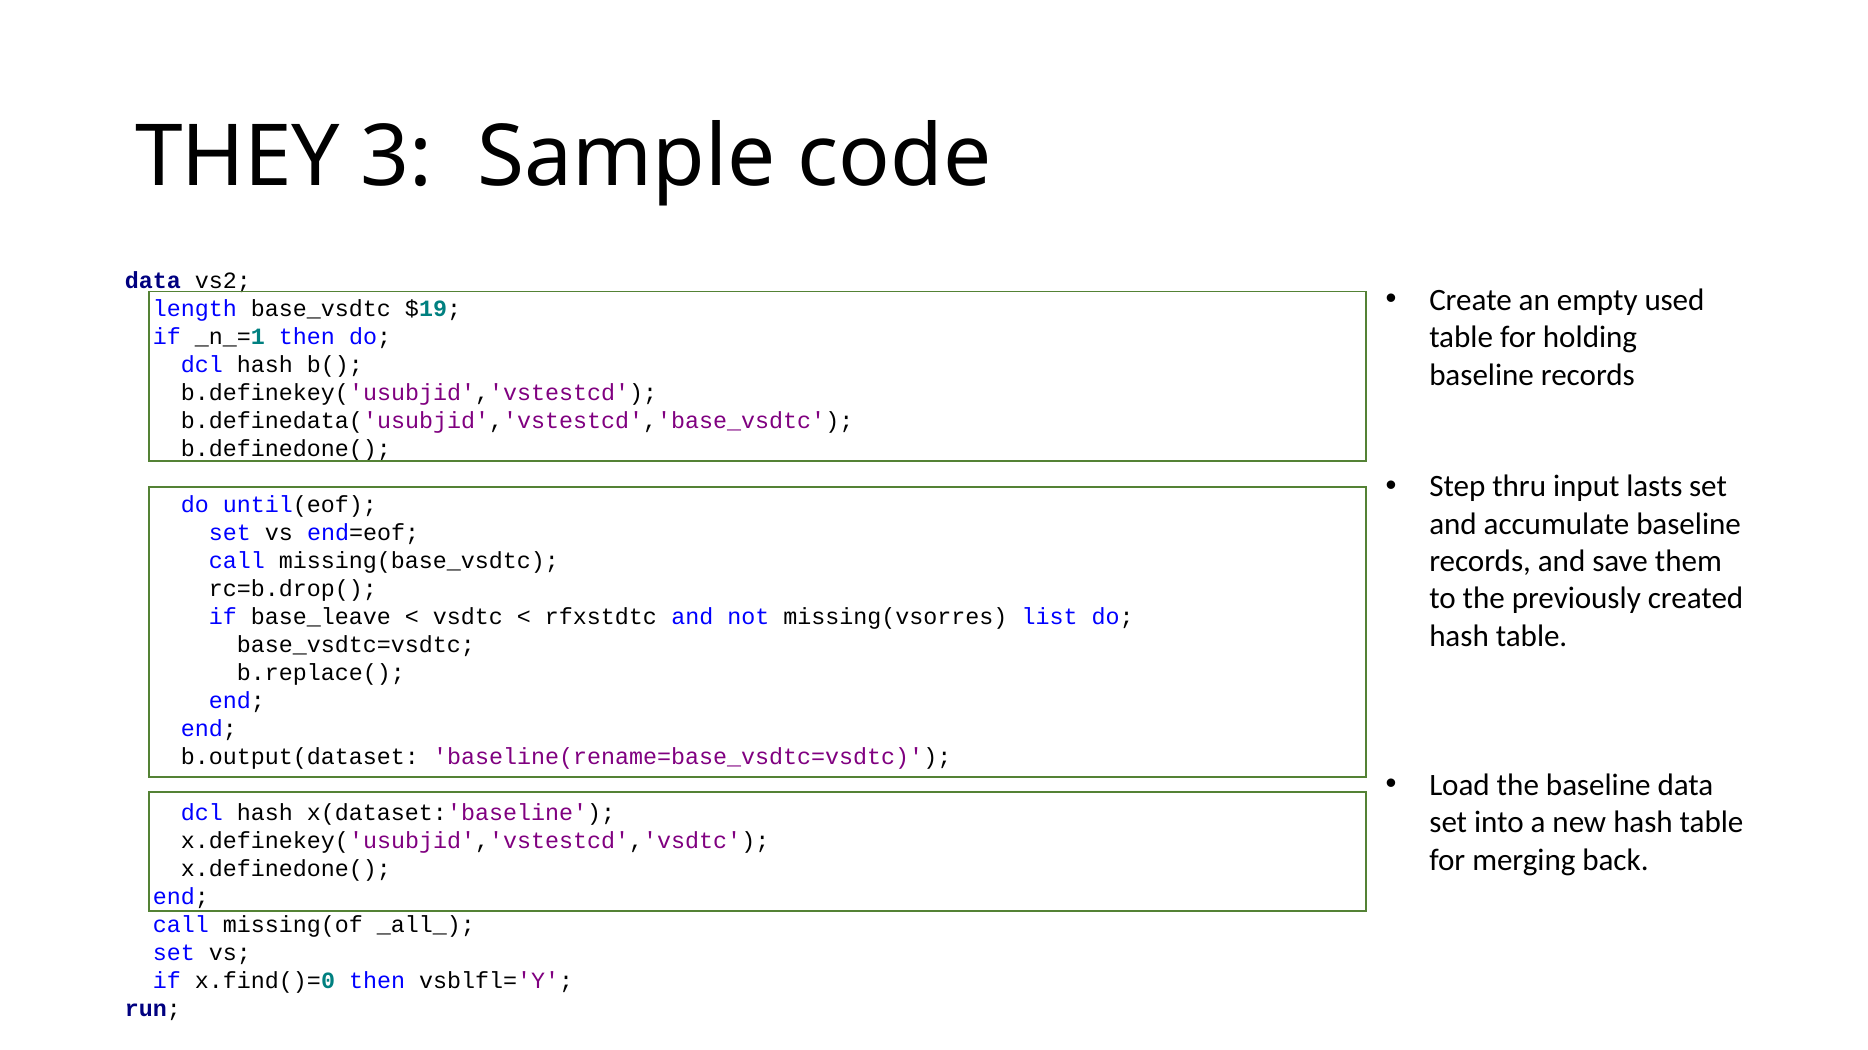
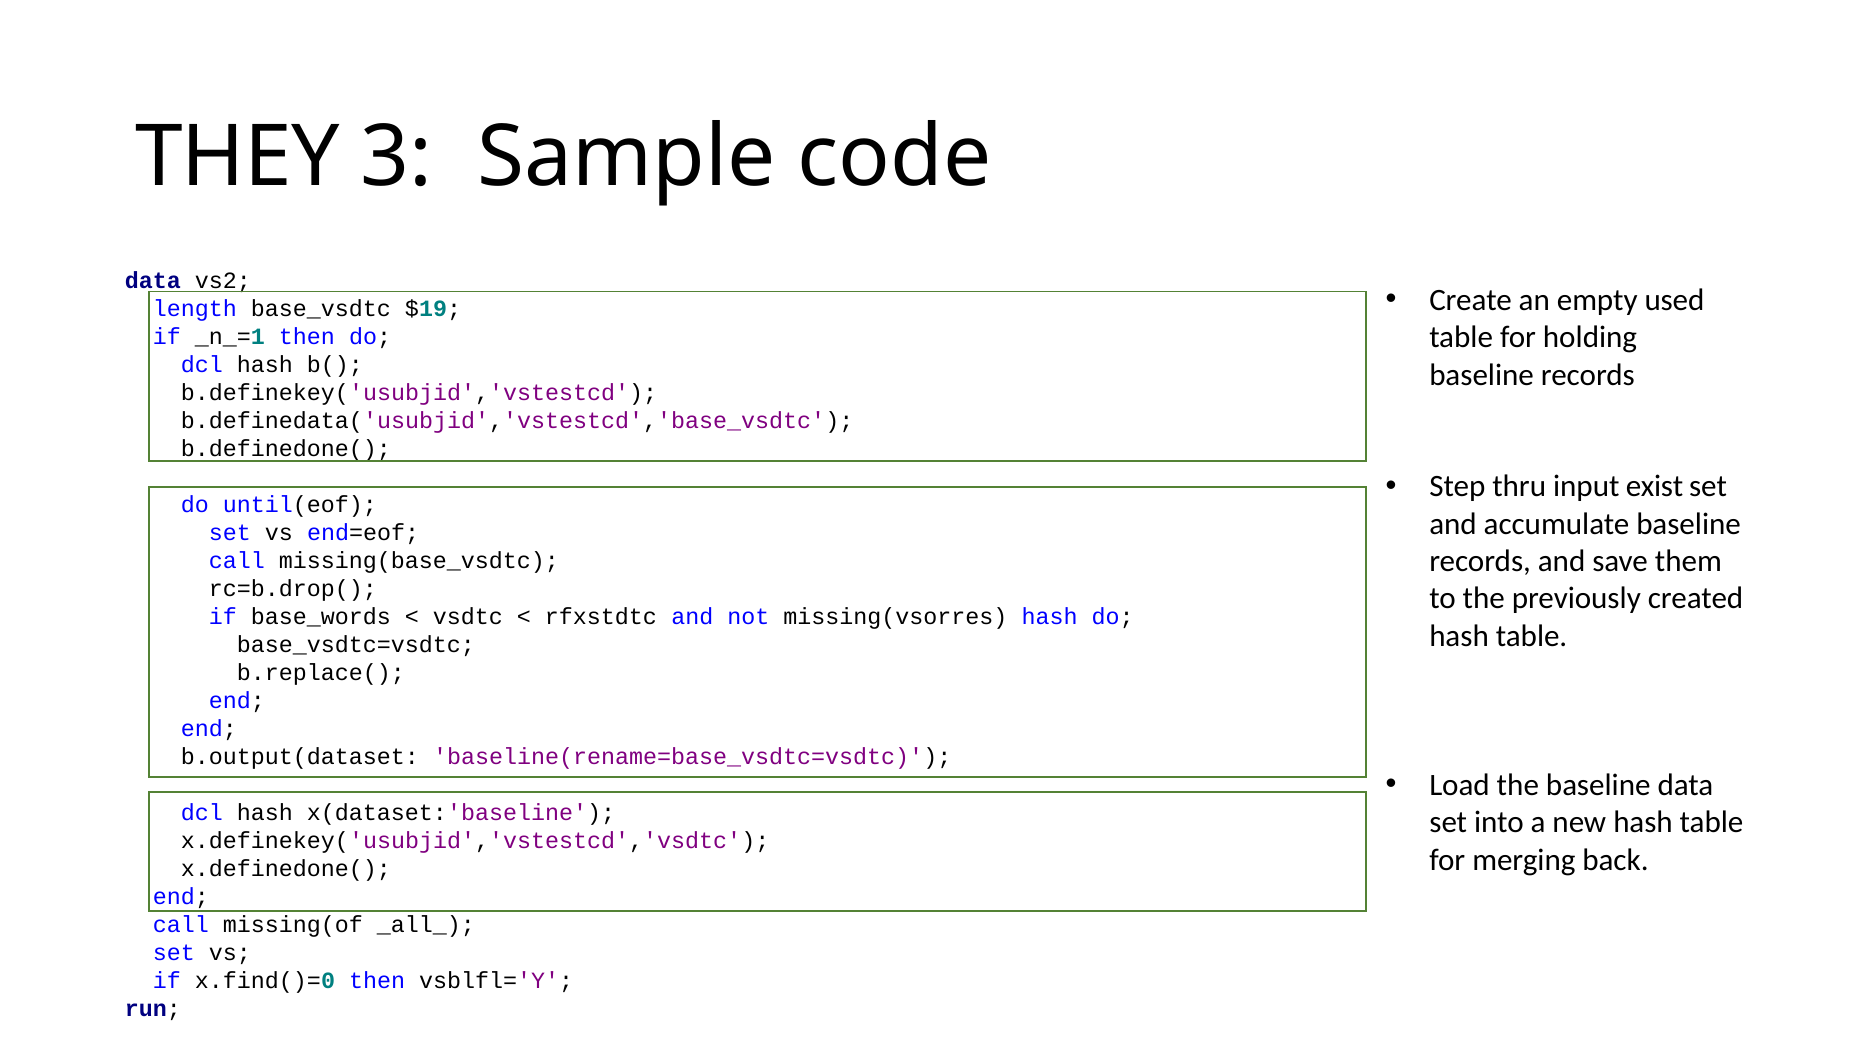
lasts: lasts -> exist (1655, 487)
base_leave: base_leave -> base_words (321, 617)
missing(vsorres list: list -> hash (1050, 617)
